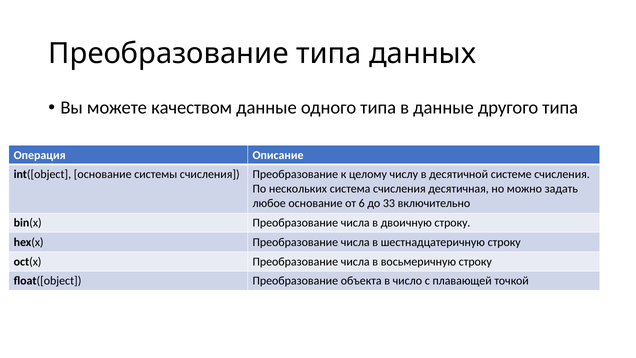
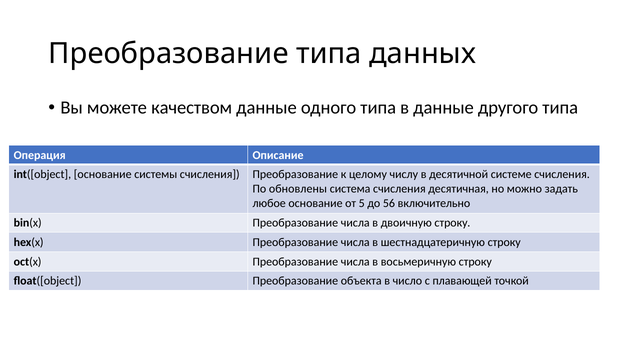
нескольких: нескольких -> обновлены (298, 189)
6: 6 -> 5 (362, 203)
33: 33 -> 56 (389, 203)
